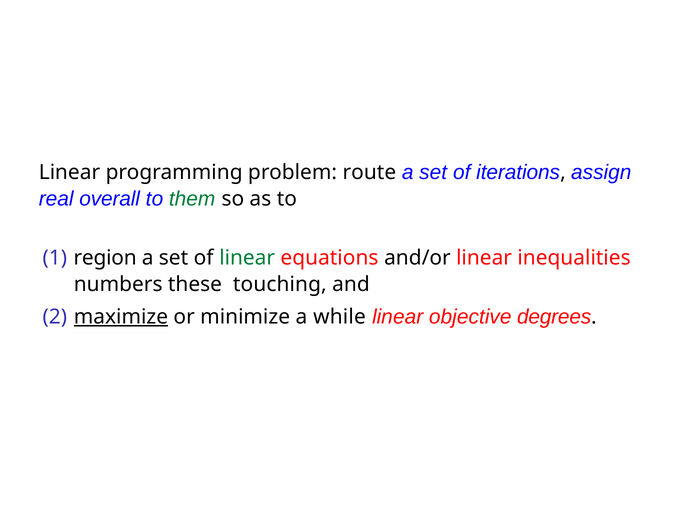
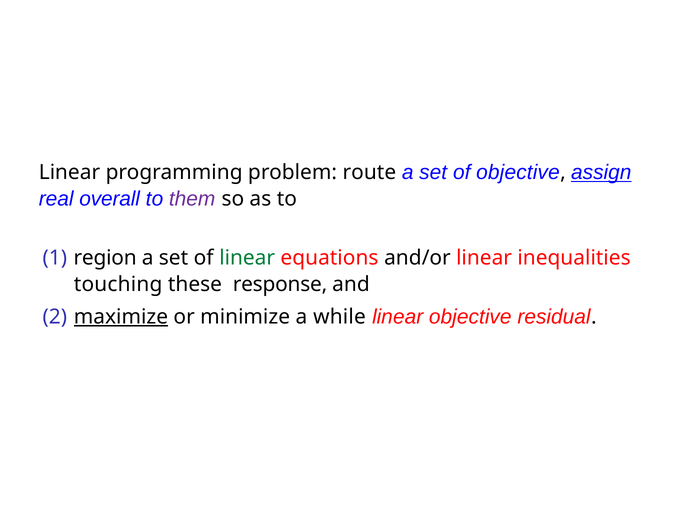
of iterations: iterations -> objective (518, 173)
assign underline: none -> present (601, 173)
them colour: green -> purple (192, 199)
numbers: numbers -> touching (118, 284)
touching: touching -> response (280, 284)
degrees: degrees -> residual (554, 317)
